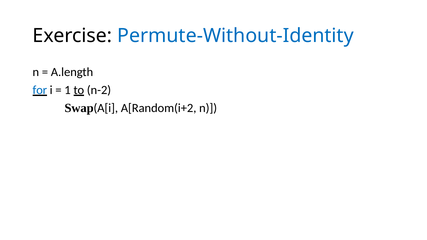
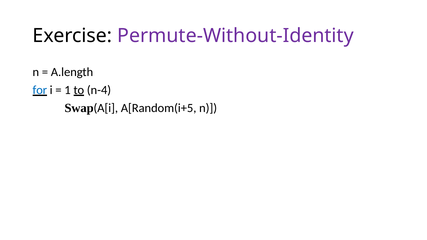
Permute-Without-Identity colour: blue -> purple (235, 36)
n-2: n-2 -> n-4 (99, 90)
A[Random(i+2: A[Random(i+2 -> A[Random(i+5 (159, 108)
